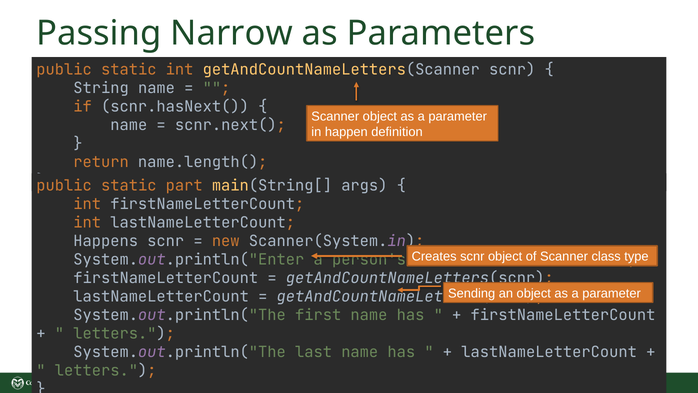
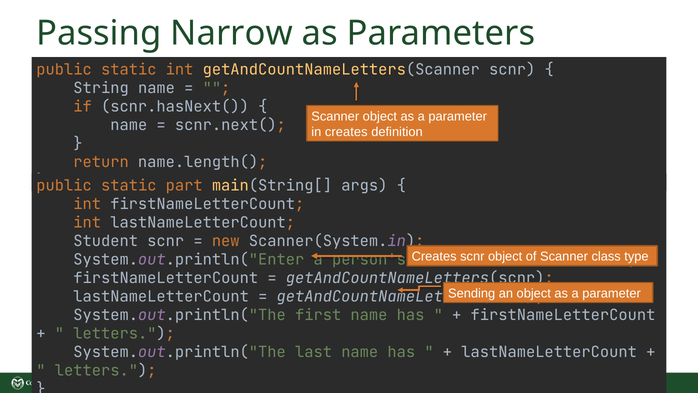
in happen: happen -> creates (346, 132)
Happens: Happens -> Student (106, 241)
